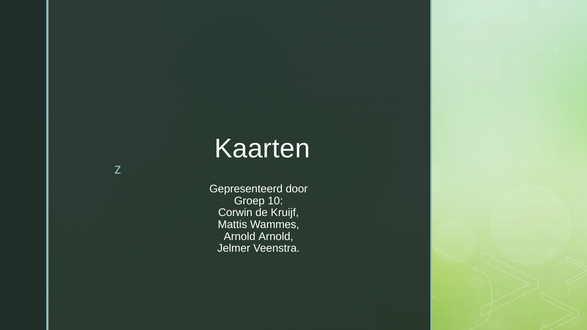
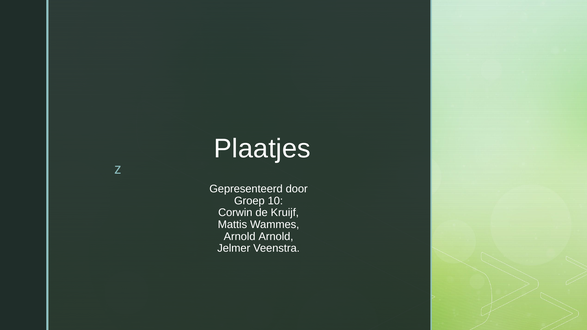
Kaarten: Kaarten -> Plaatjes (262, 149)
